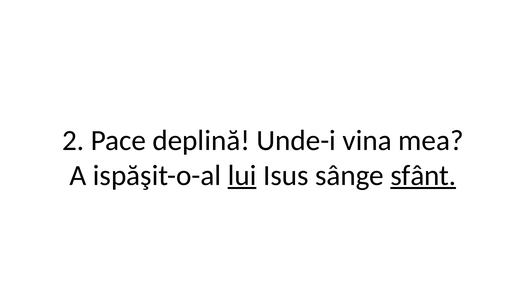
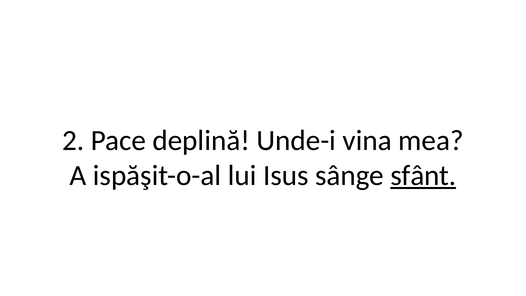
lui underline: present -> none (242, 175)
